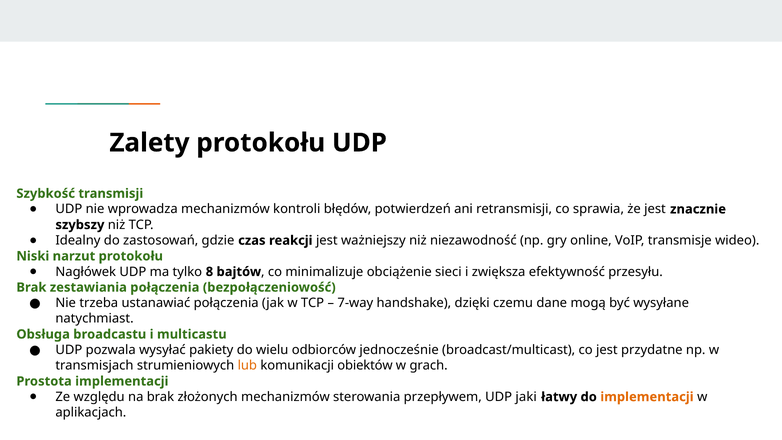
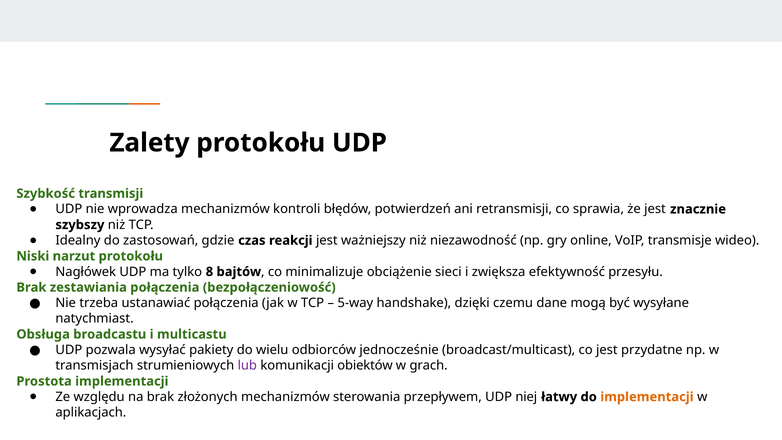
7-way: 7-way -> 5-way (355, 303)
lub colour: orange -> purple (247, 366)
jaki: jaki -> niej (526, 397)
